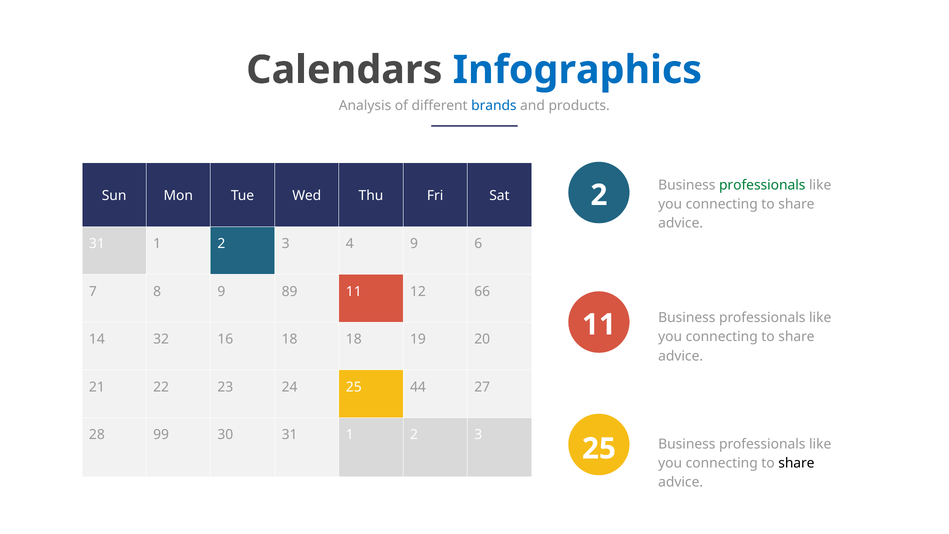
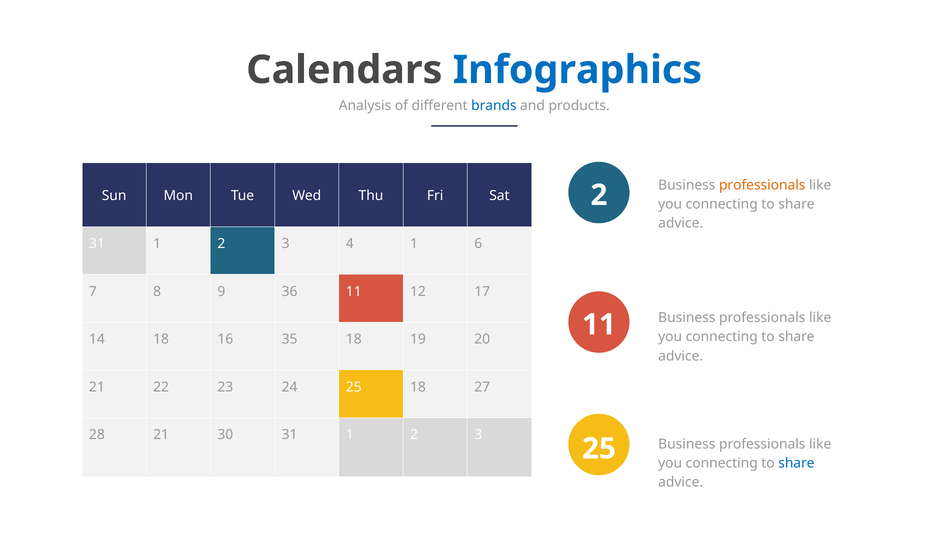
professionals colour: green -> orange (762, 185)
4 9: 9 -> 1 (414, 244)
89: 89 -> 36 (290, 291)
66: 66 -> 17 (482, 291)
14 32: 32 -> 18 (161, 339)
16 18: 18 -> 35 (290, 339)
25 44: 44 -> 18 (418, 387)
28 99: 99 -> 21 (161, 435)
share colour: black -> blue (796, 463)
